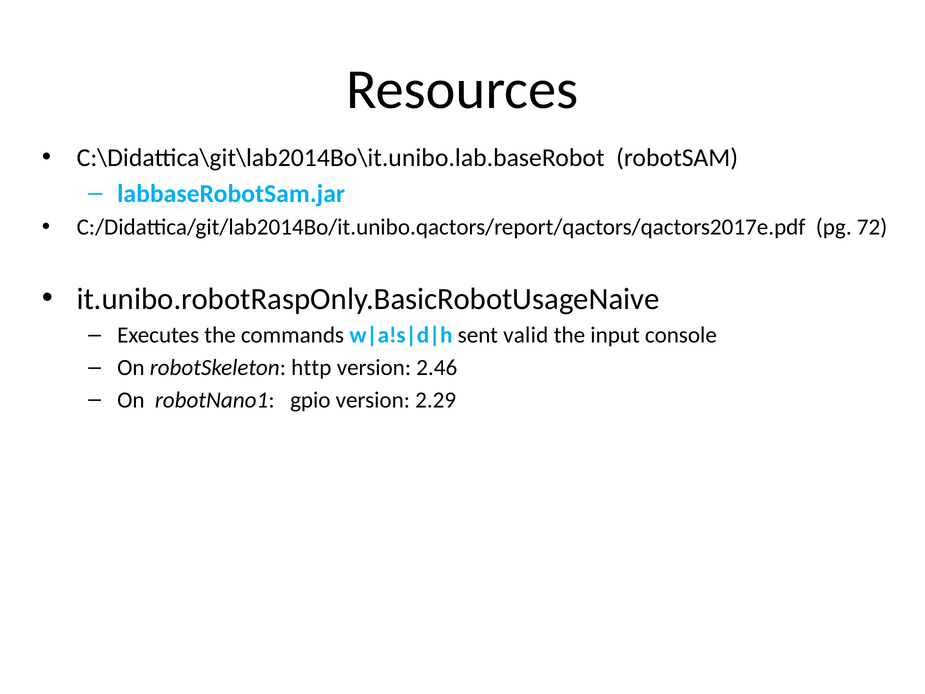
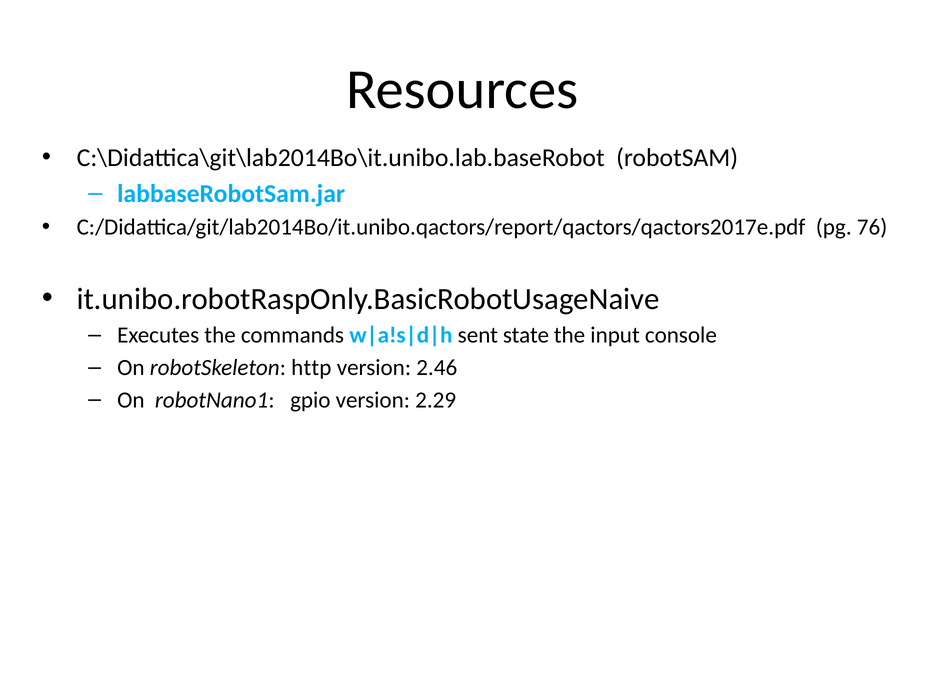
72: 72 -> 76 (872, 227)
valid: valid -> state (526, 335)
